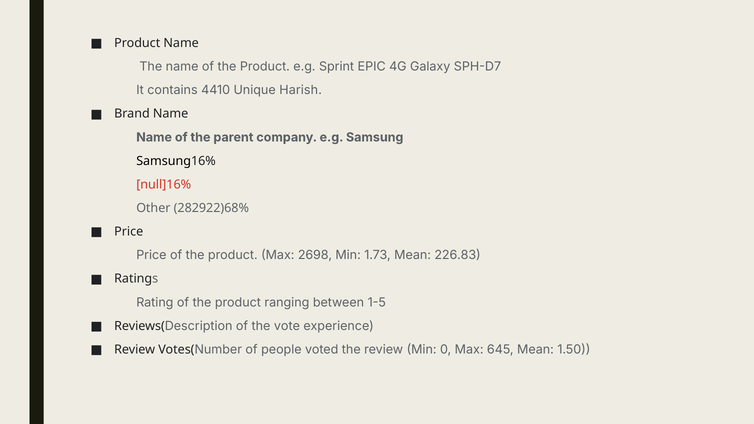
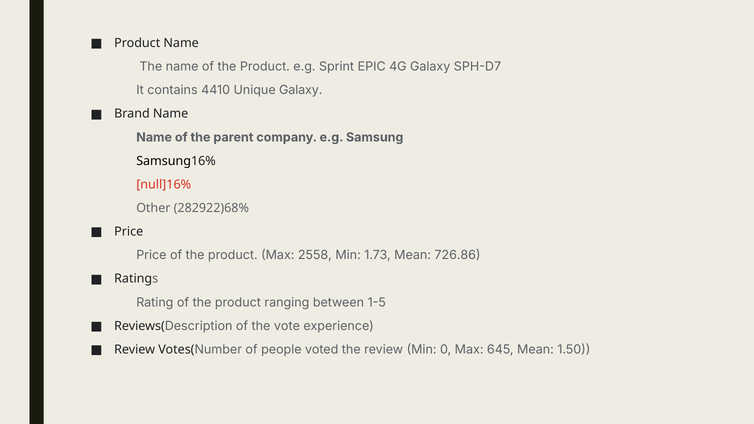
Unique Harish: Harish -> Galaxy (301, 90)
2698: 2698 -> 2558 (315, 255)
226.83: 226.83 -> 726.86 (457, 255)
